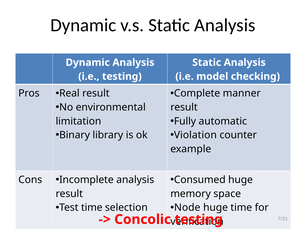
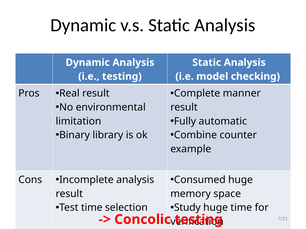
Violation: Violation -> Combine (195, 135)
Node: Node -> Study (187, 208)
